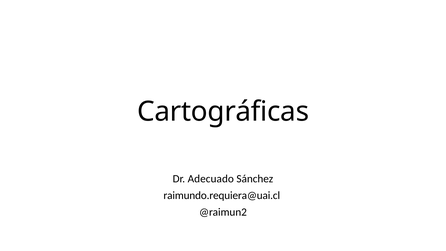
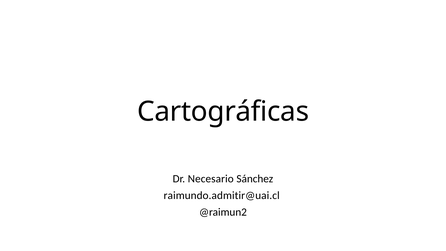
Adecuado: Adecuado -> Necesario (211, 179)
raimundo.requiera@uai.cl: raimundo.requiera@uai.cl -> raimundo.admitir@uai.cl (222, 195)
